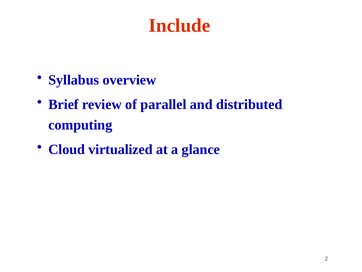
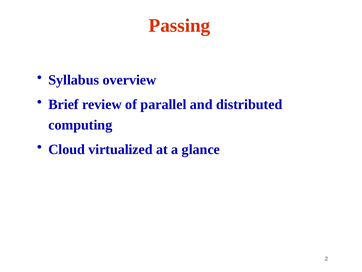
Include: Include -> Passing (179, 26)
